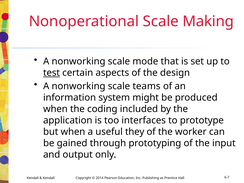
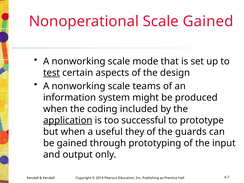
Scale Making: Making -> Gained (208, 21)
application underline: none -> present (68, 120)
interfaces: interfaces -> successful (144, 120)
worker: worker -> guards (191, 132)
